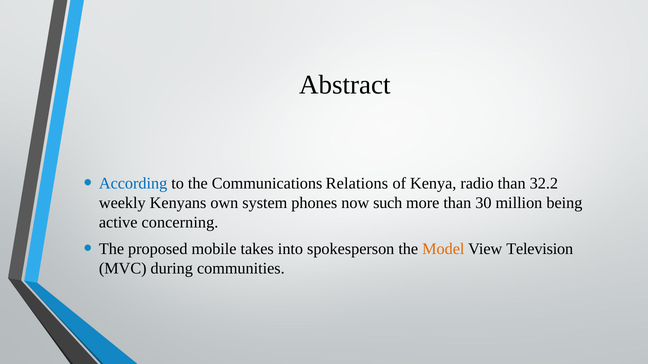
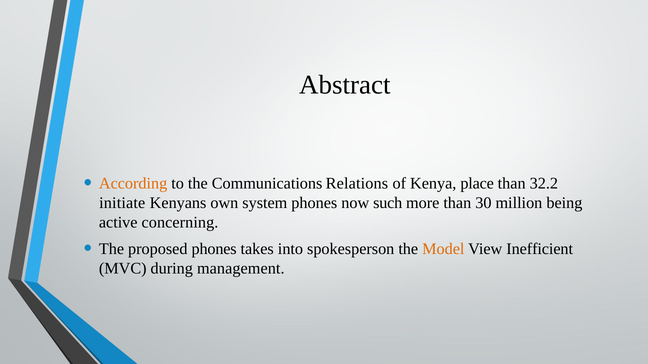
According colour: blue -> orange (133, 184)
radio: radio -> place (477, 184)
weekly: weekly -> initiate (122, 203)
proposed mobile: mobile -> phones (214, 249)
Television: Television -> Inefficient (540, 249)
communities: communities -> management (241, 269)
